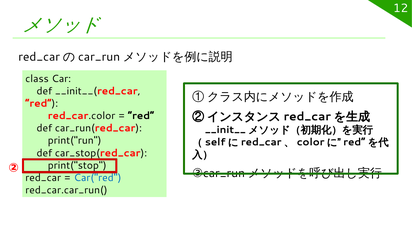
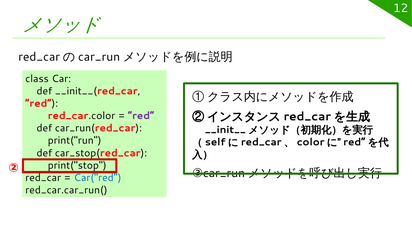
red colour: black -> purple (141, 116)
